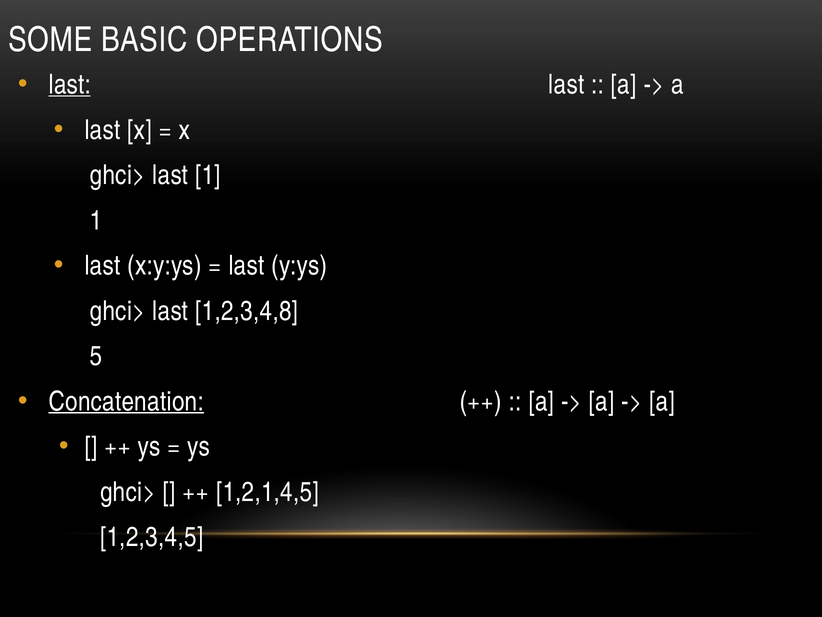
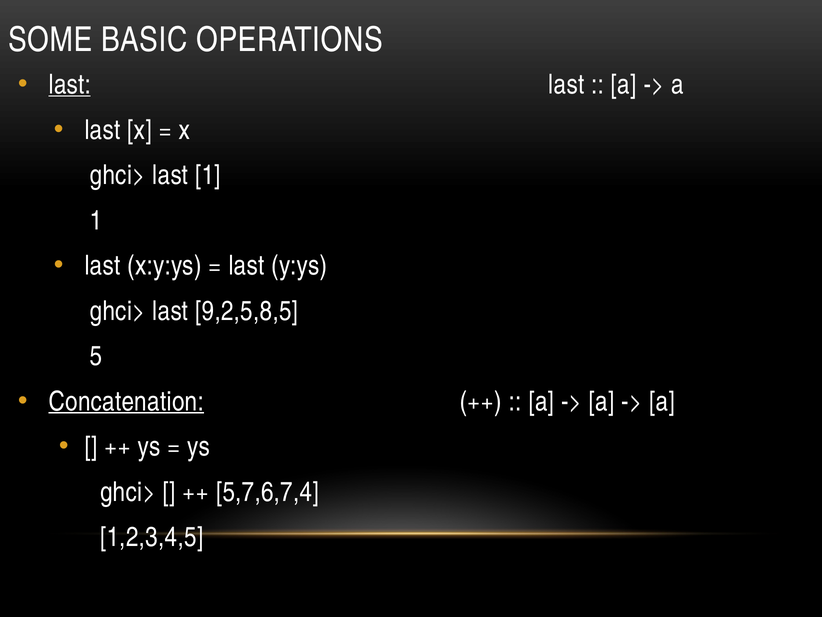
1,2,3,4,8: 1,2,3,4,8 -> 9,2,5,8,5 (247, 311)
1,2,1,4,5: 1,2,1,4,5 -> 5,7,6,7,4 (267, 492)
